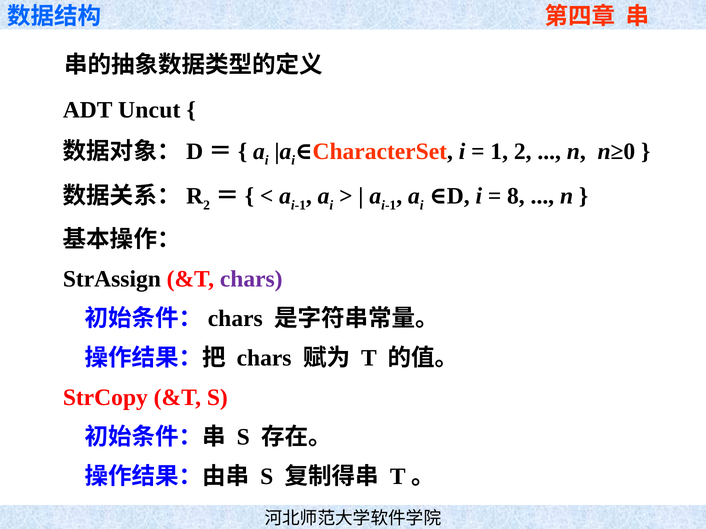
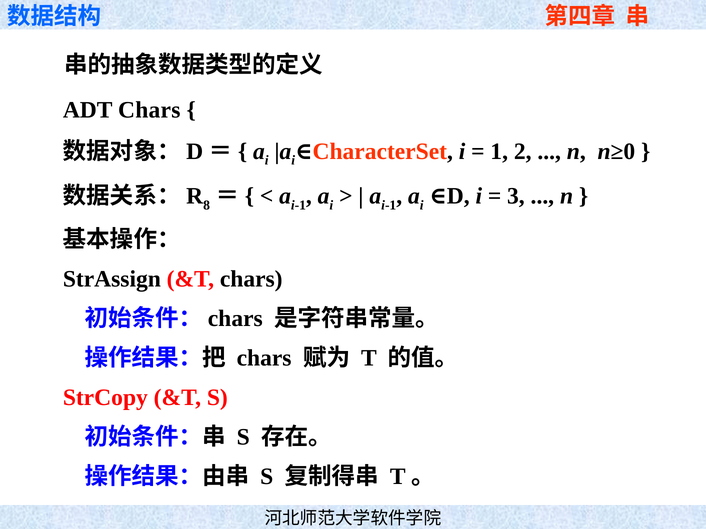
ADT Uncut: Uncut -> Chars (149, 110)
2: 2 -> 8 (207, 206)
8: 8 -> 3 (516, 196)
chars colour: purple -> black (251, 279)
